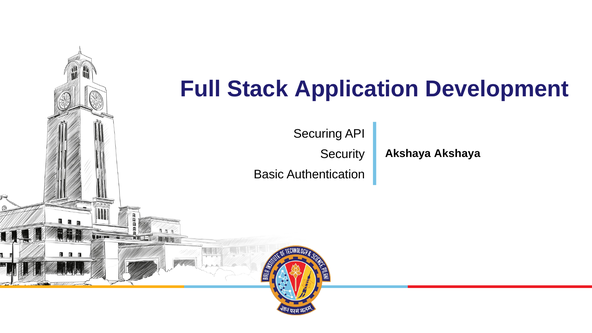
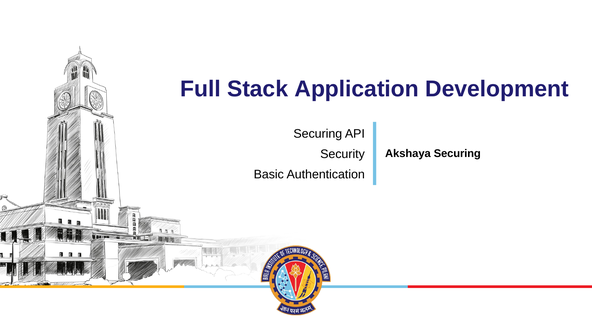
Akshaya Akshaya: Akshaya -> Securing (457, 153)
